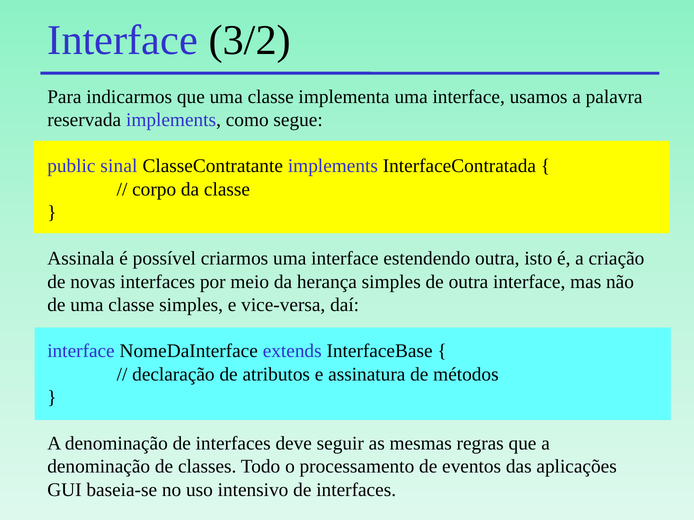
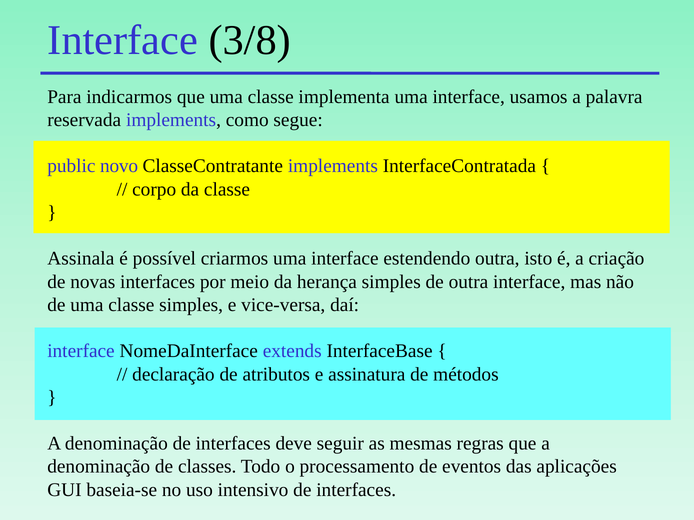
3/2: 3/2 -> 3/8 (250, 41)
sinal: sinal -> novo (119, 166)
